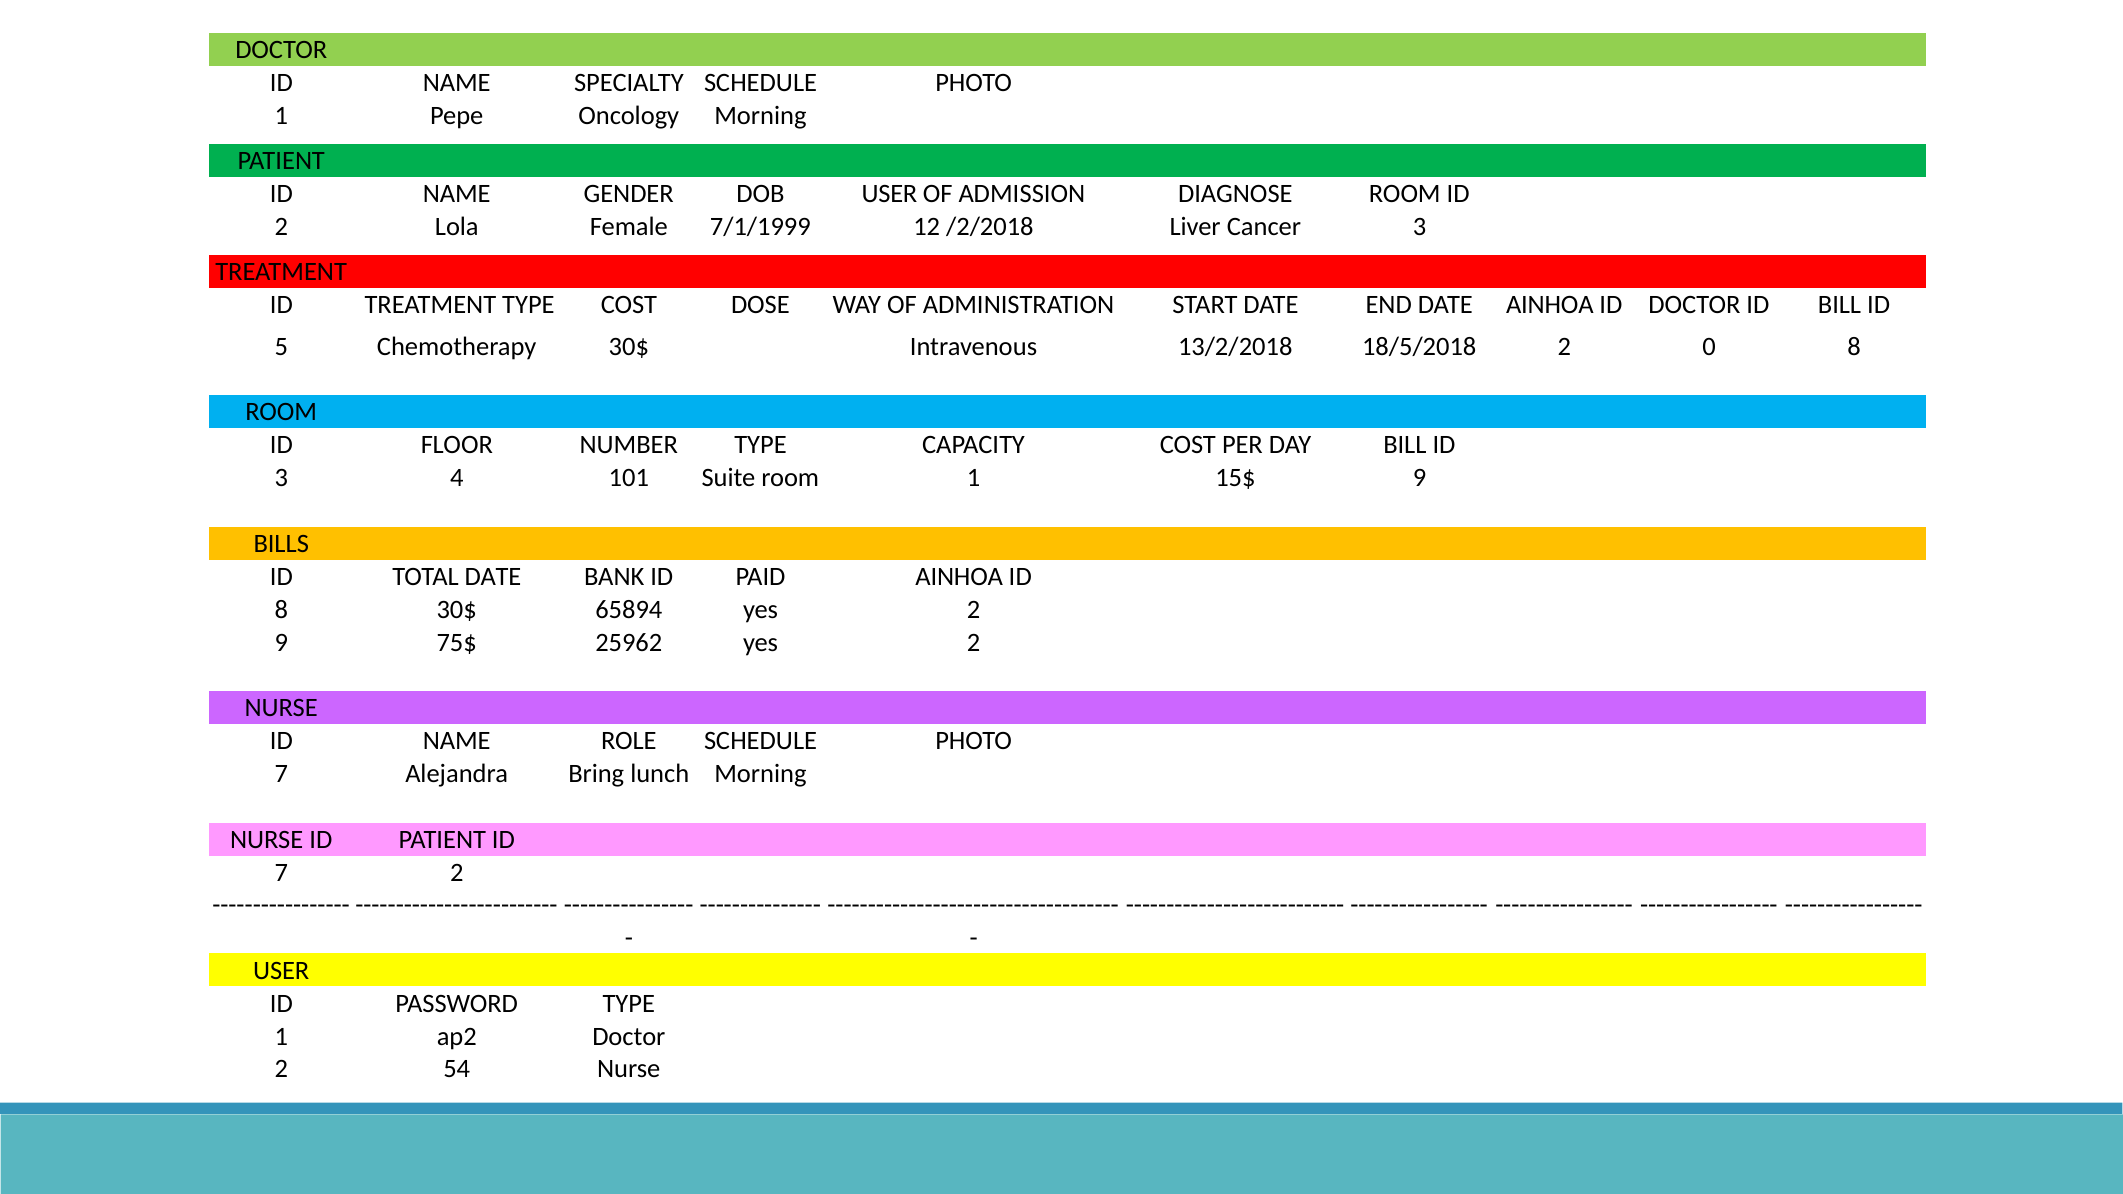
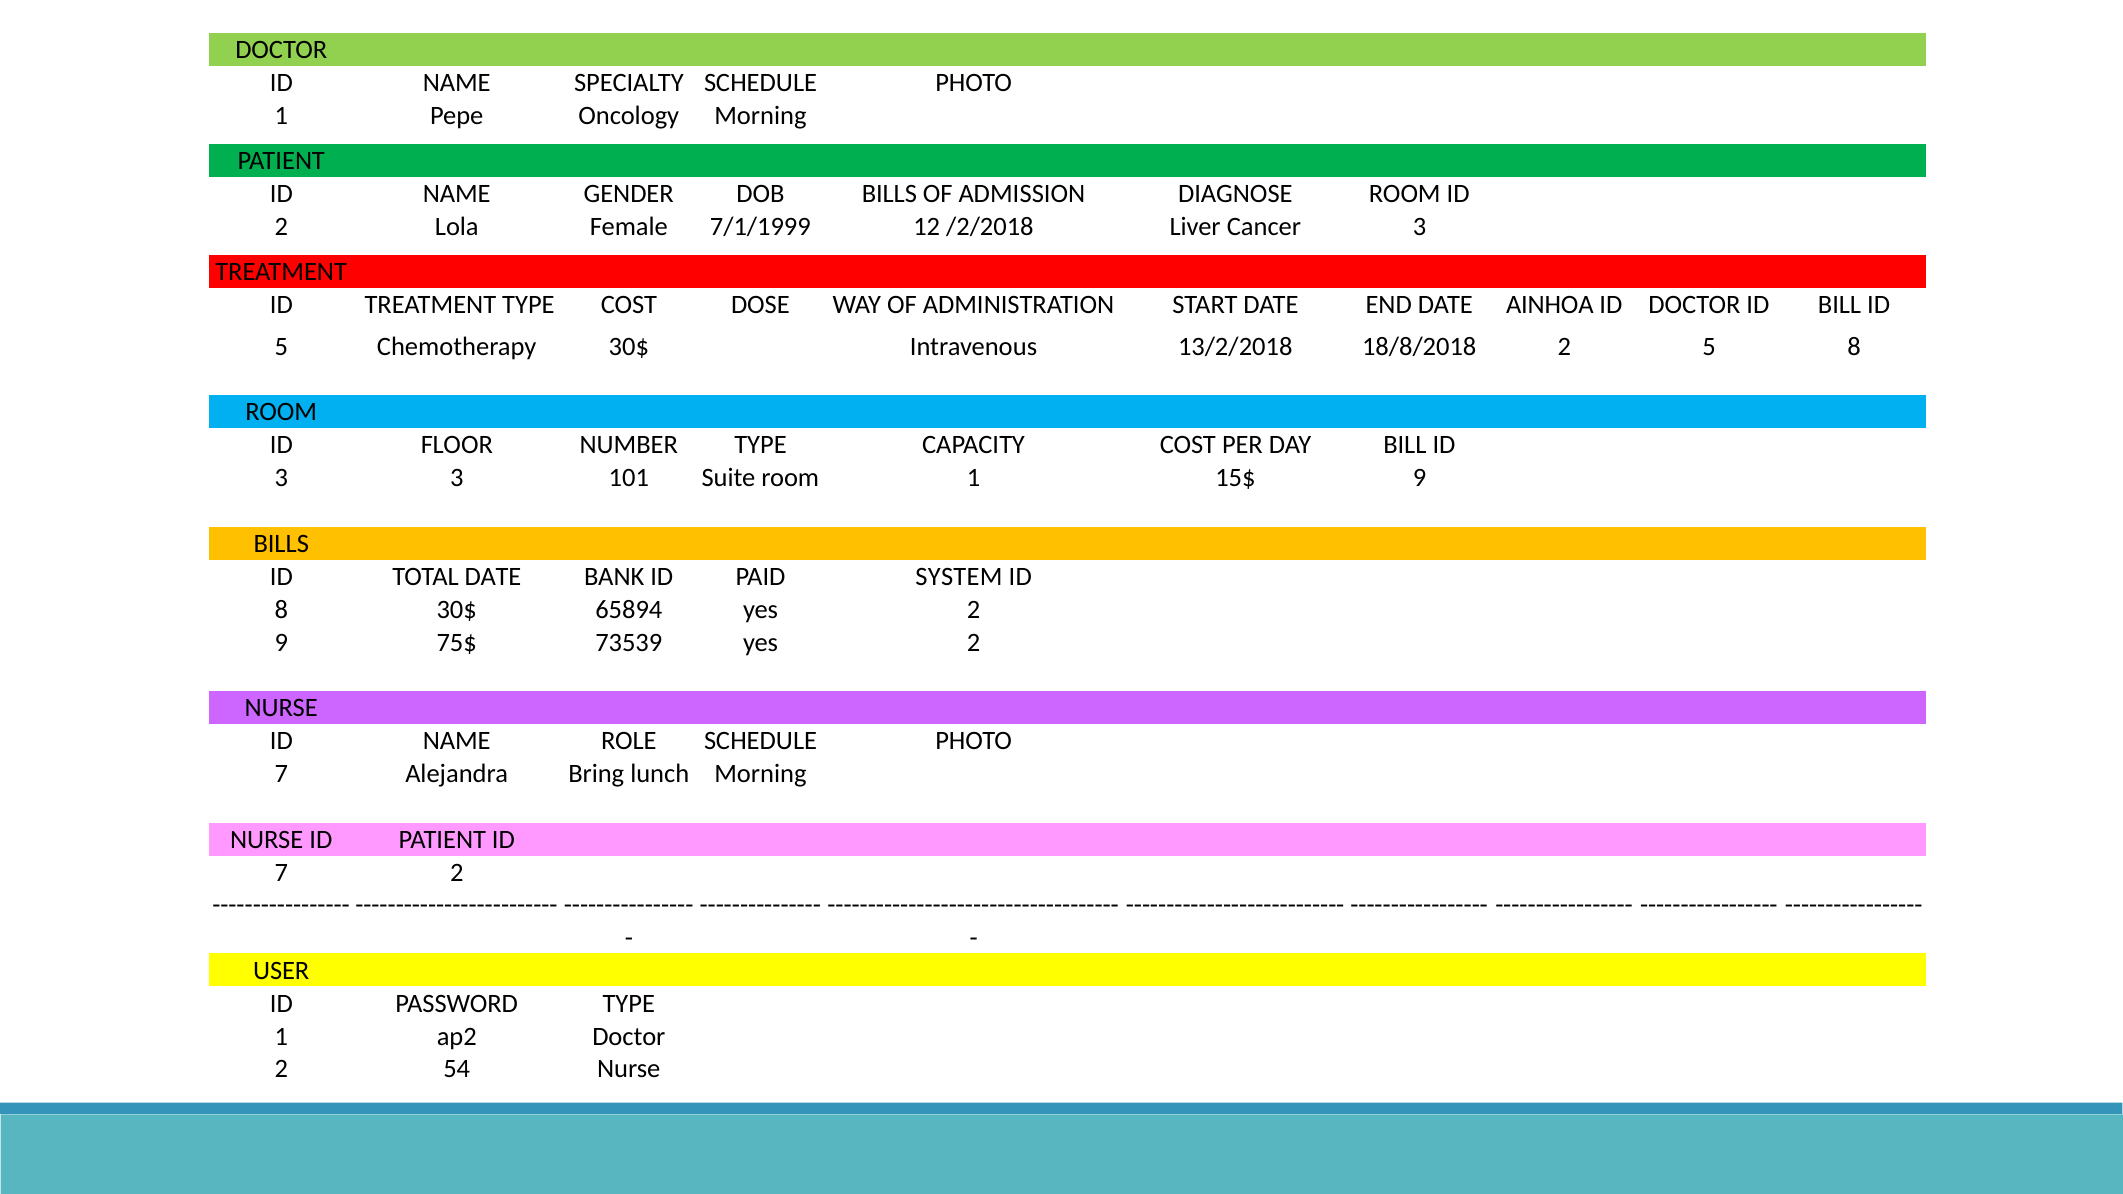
DOB USER: USER -> BILLS (889, 194)
18/5/2018: 18/5/2018 -> 18/8/2018 (1419, 346)
2 0: 0 -> 5 (1709, 346)
3 4: 4 -> 3 (457, 478)
PAID AINHOA: AINHOA -> SYSTEM (959, 577)
25962: 25962 -> 73539 (629, 643)
